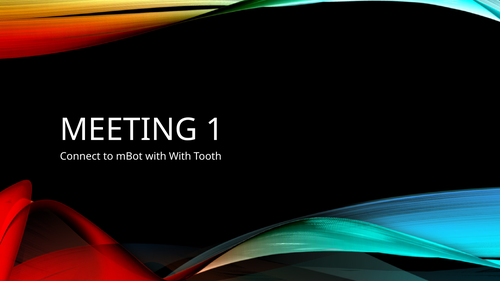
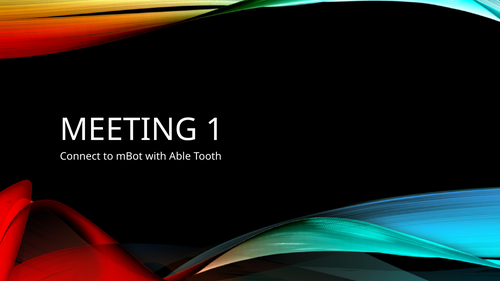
with With: With -> Able (180, 156)
